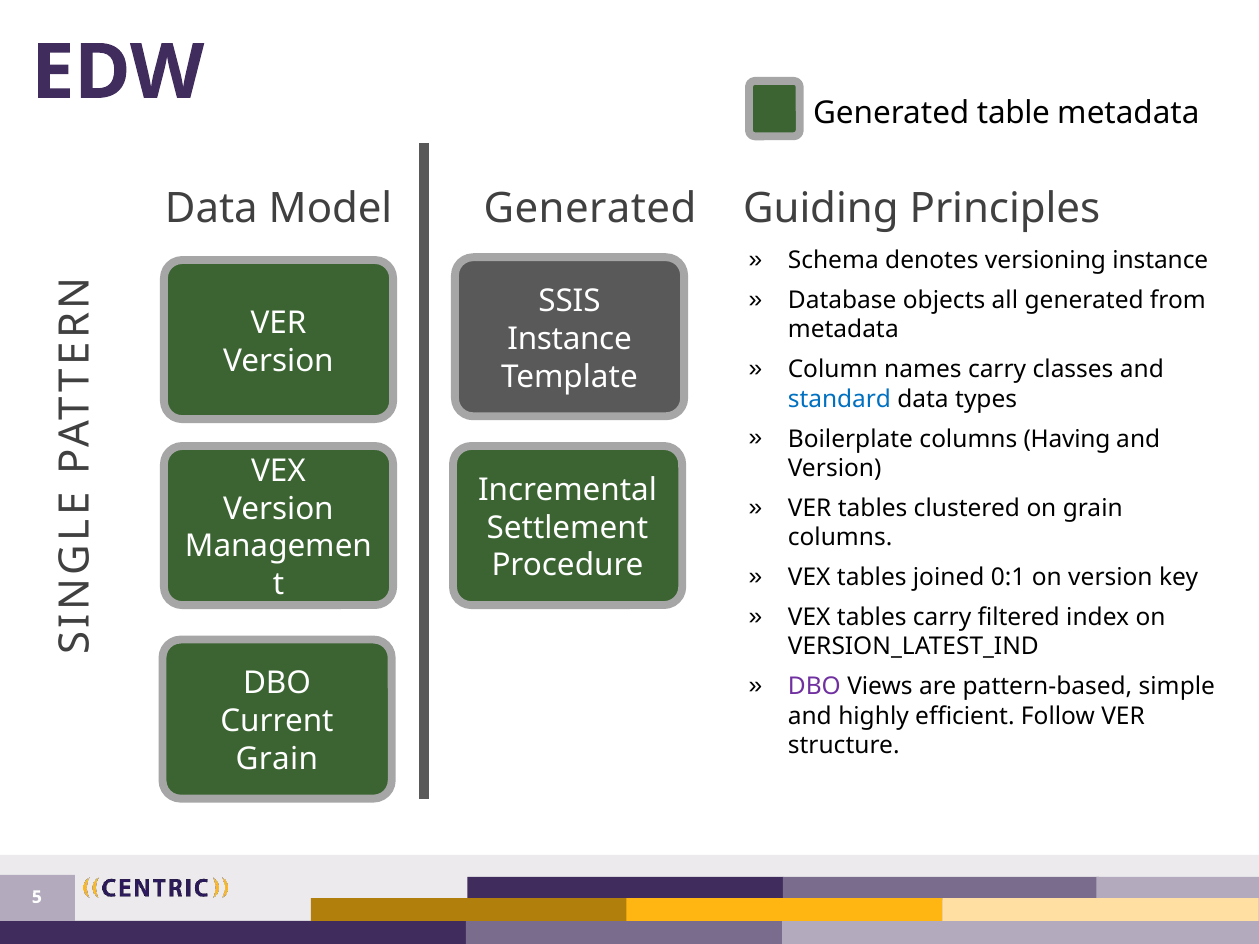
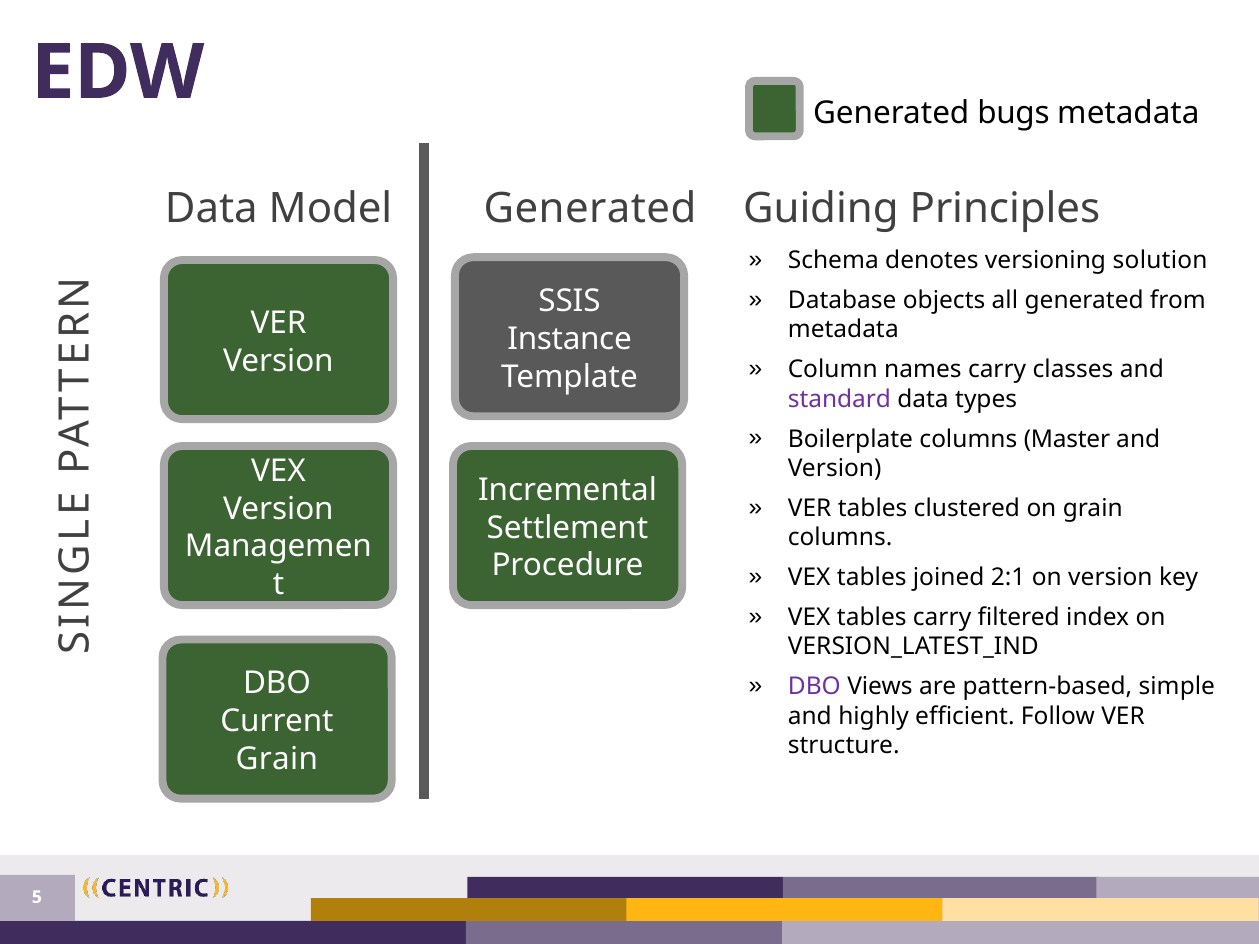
table: table -> bugs (1013, 113)
versioning instance: instance -> solution (1160, 261)
standard colour: blue -> purple (839, 399)
Having: Having -> Master (1067, 439)
0:1: 0:1 -> 2:1 (1008, 578)
